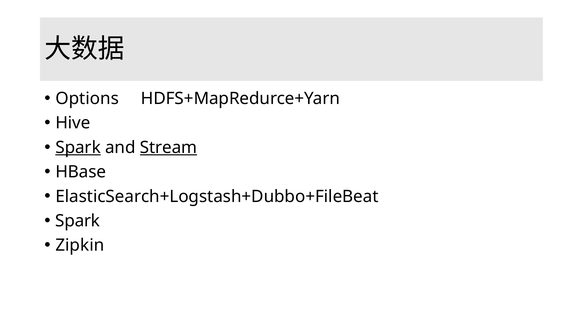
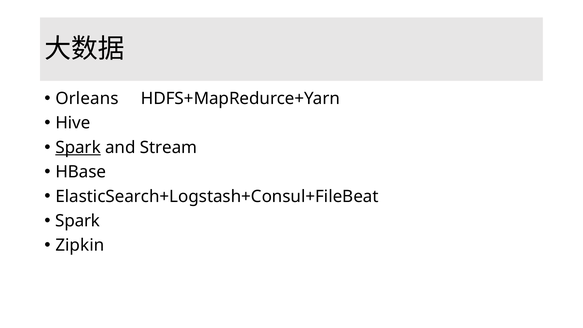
Options: Options -> Orleans (87, 99)
Stream underline: present -> none (169, 147)
ElasticSearch+Logstash+Dubbo+FileBeat: ElasticSearch+Logstash+Dubbo+FileBeat -> ElasticSearch+Logstash+Consul+FileBeat (217, 196)
